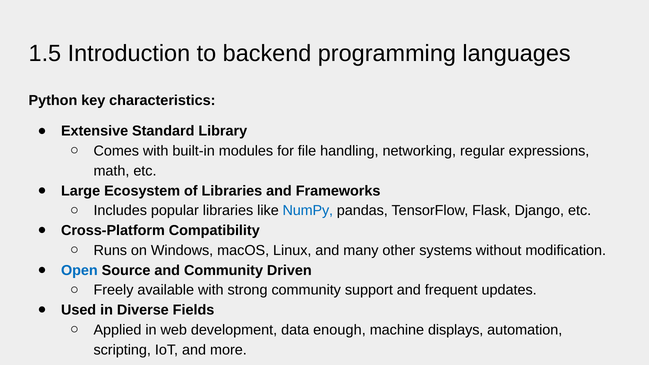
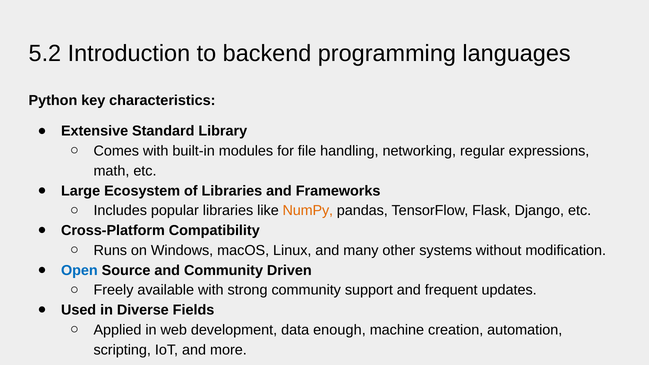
1.5: 1.5 -> 5.2 (45, 54)
NumPy colour: blue -> orange (308, 211)
displays: displays -> creation (456, 330)
